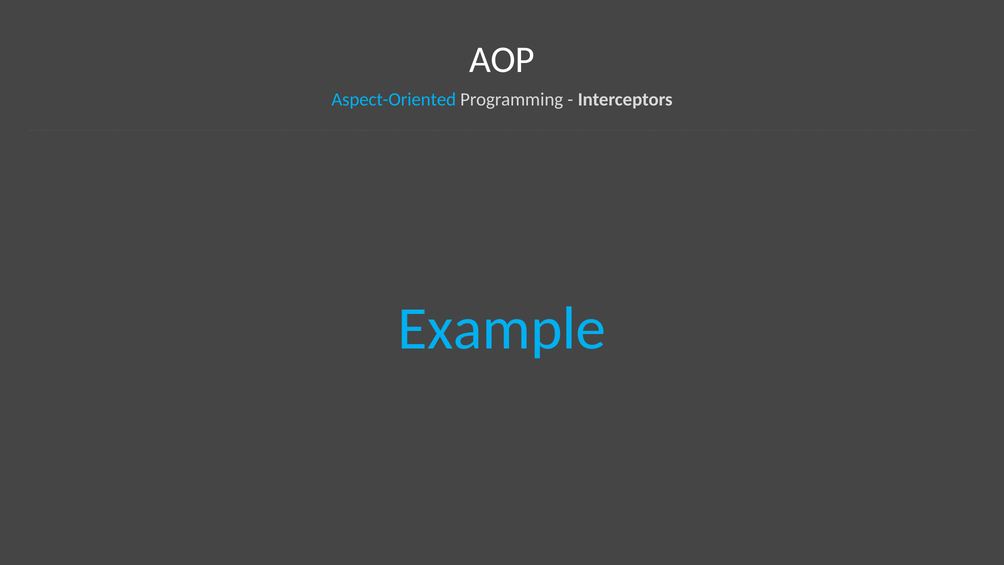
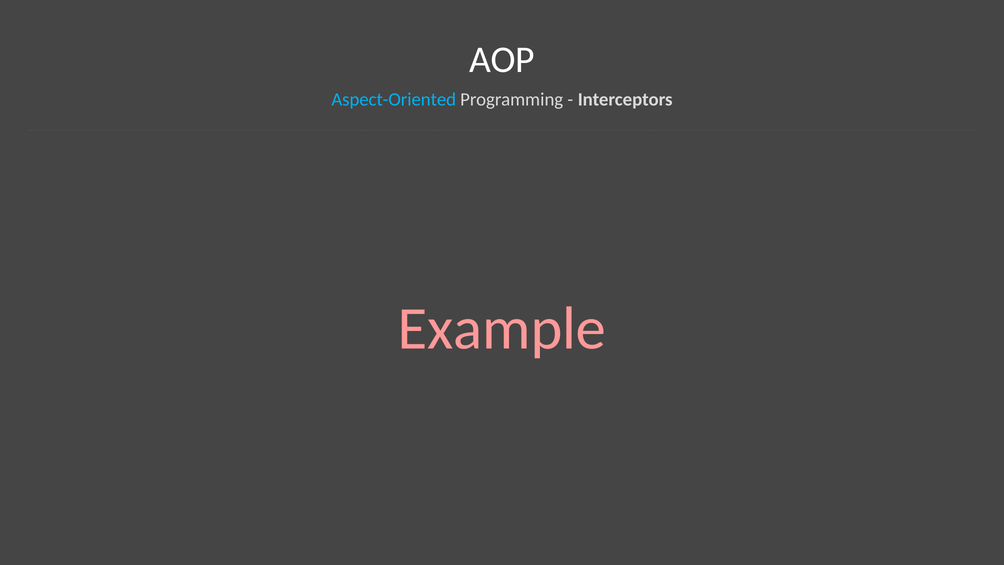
Example colour: light blue -> pink (502, 328)
